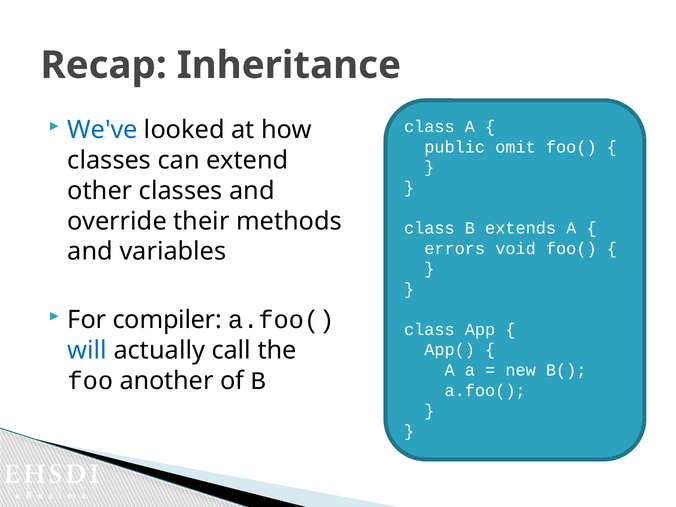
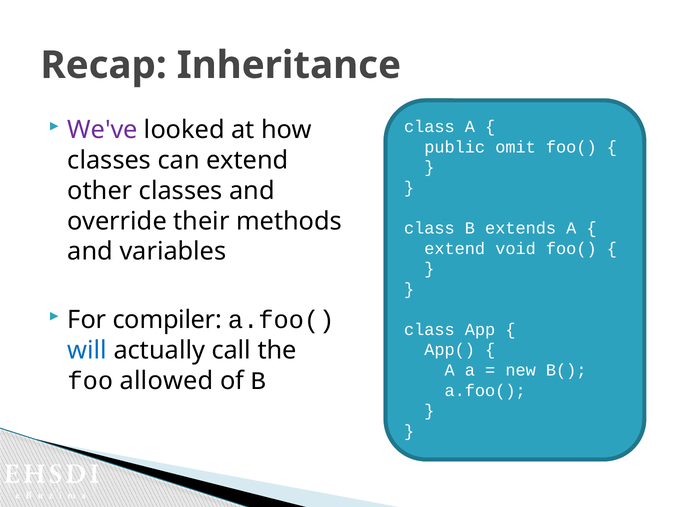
We've colour: blue -> purple (103, 130)
errors: errors -> extend (455, 248)
another: another -> allowed (166, 381)
